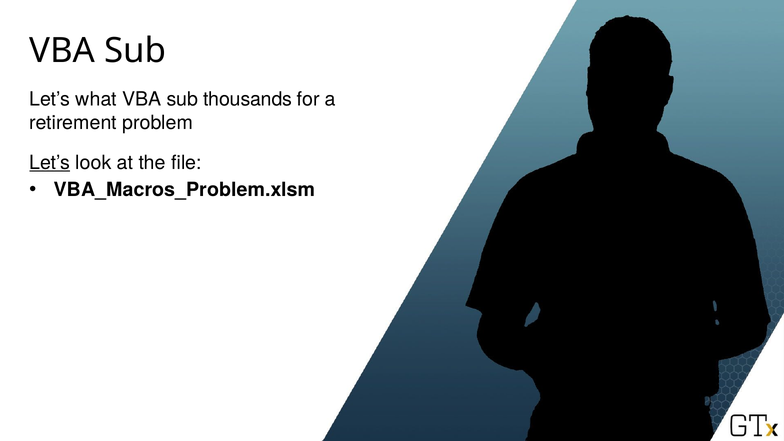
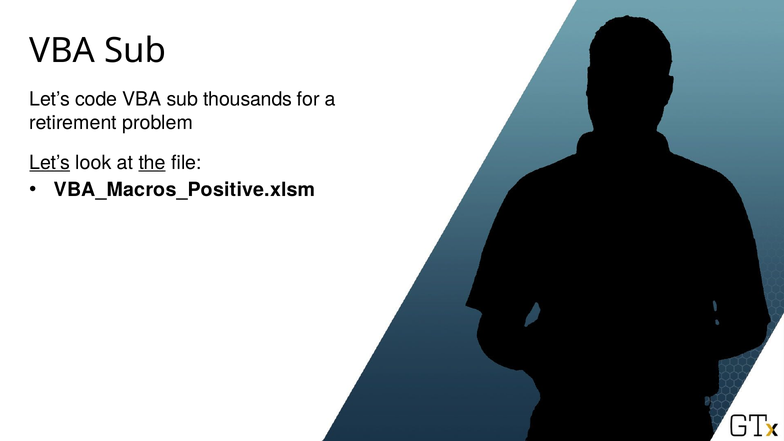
what: what -> code (96, 99)
the underline: none -> present (152, 163)
VBA_Macros_Problem.xlsm: VBA_Macros_Problem.xlsm -> VBA_Macros_Positive.xlsm (185, 190)
